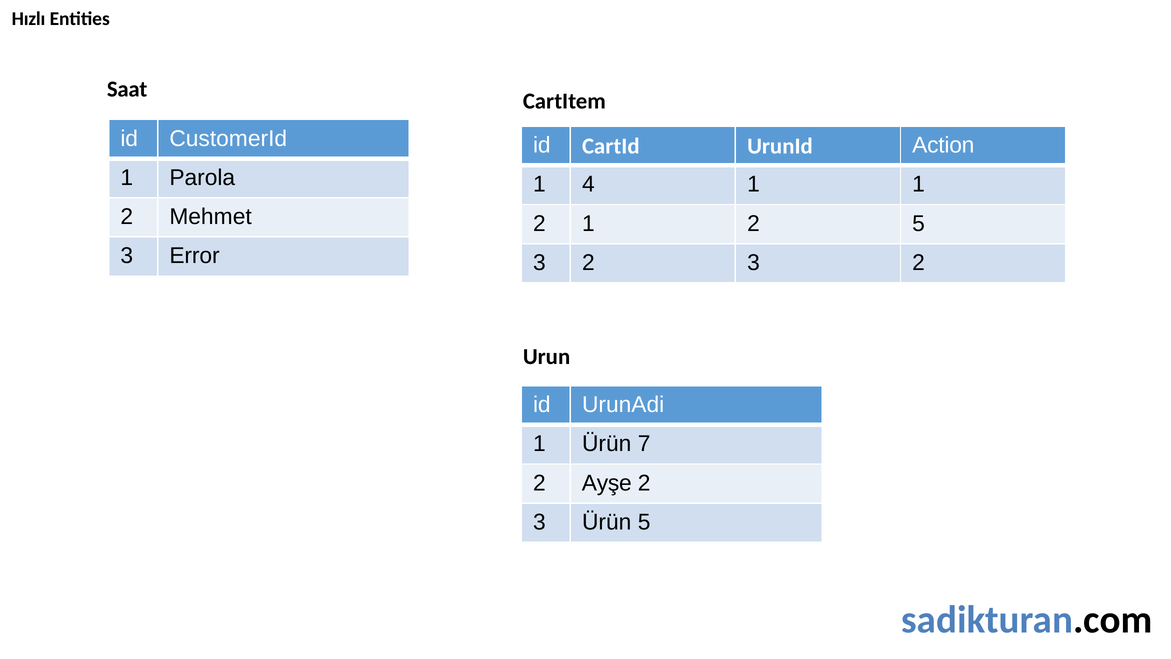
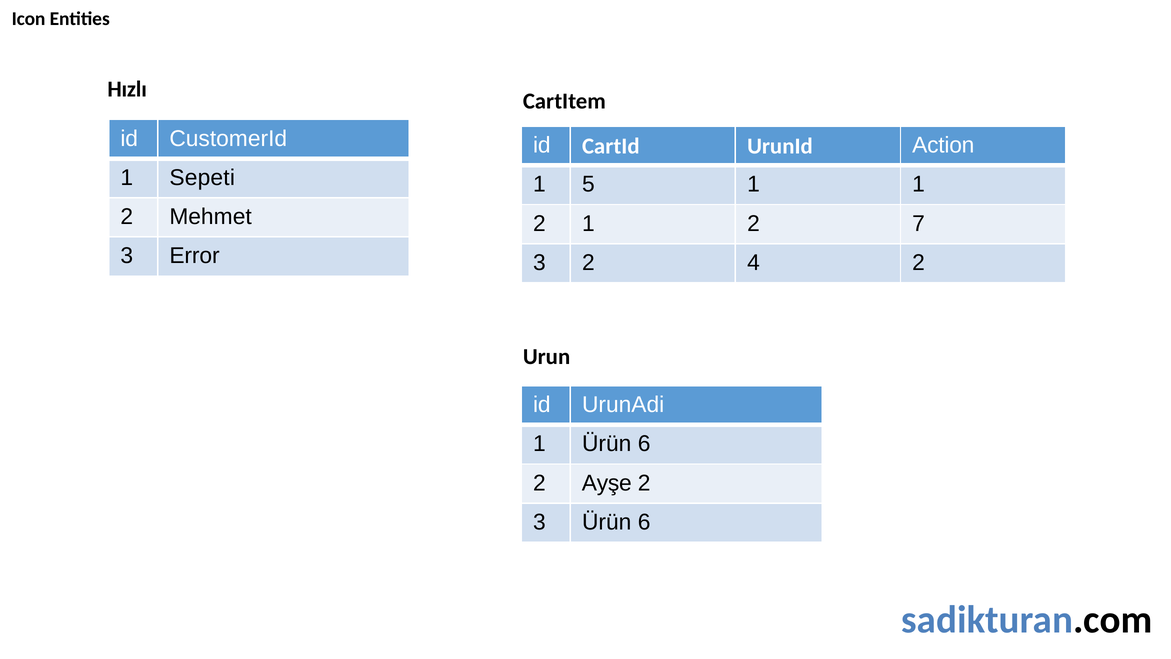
Hızlı: Hızlı -> Icon (29, 19)
Saat: Saat -> Hızlı (127, 89)
Parola: Parola -> Sepeti (202, 178)
4: 4 -> 5 (588, 184)
2 5: 5 -> 7 (919, 223)
3 2 3: 3 -> 4 (753, 263)
1 Ürün 7: 7 -> 6 (644, 444)
3 Ürün 5: 5 -> 6 (644, 522)
